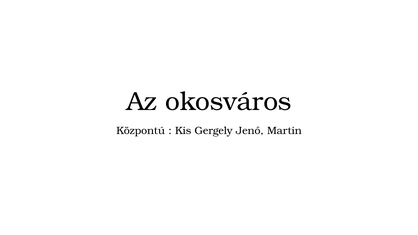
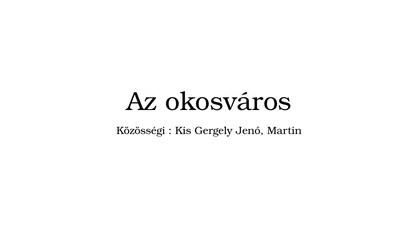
Központú: Központú -> Közösségi (141, 131)
